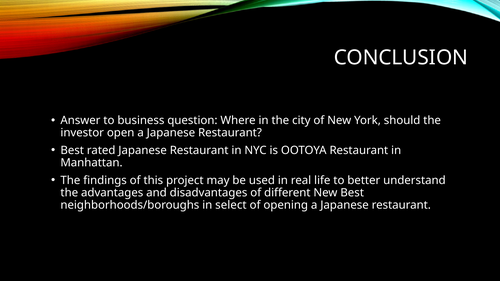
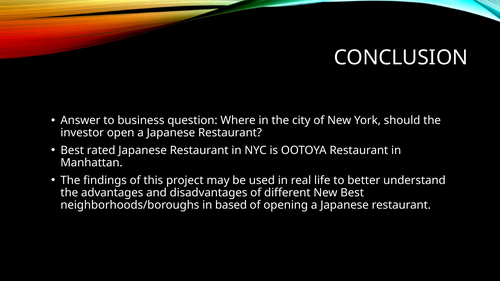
select: select -> based (231, 205)
